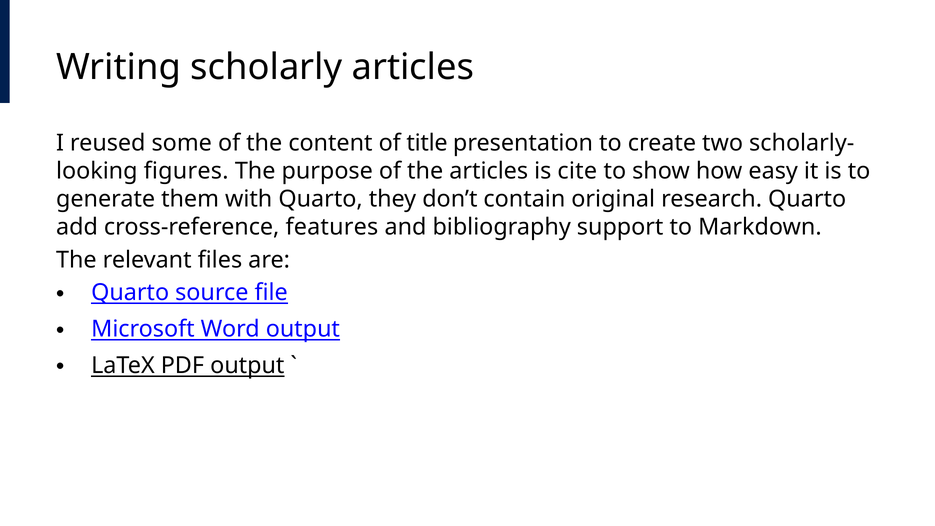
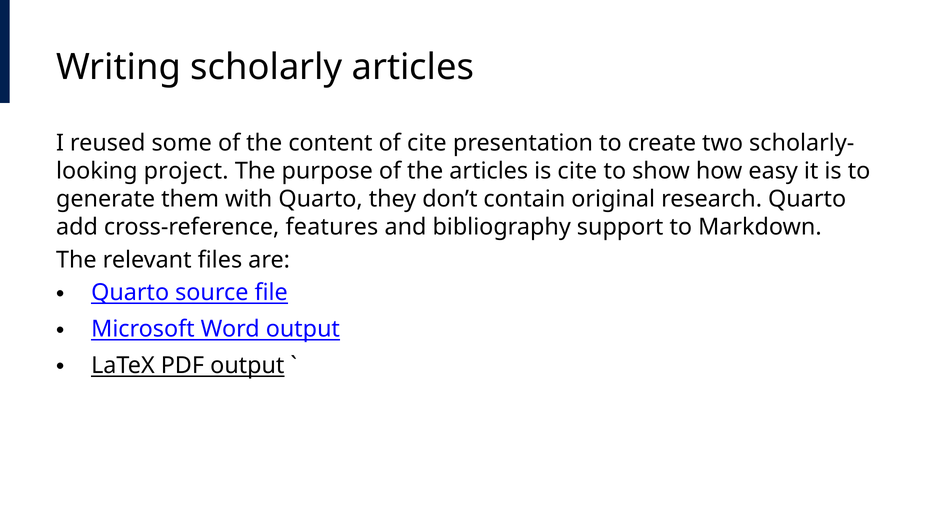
of title: title -> cite (427, 143)
figures: figures -> project (186, 171)
